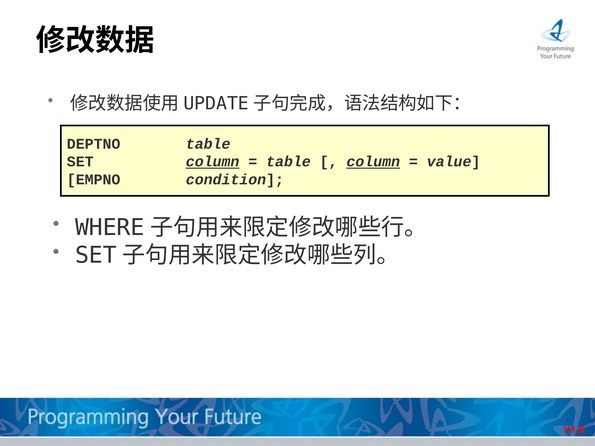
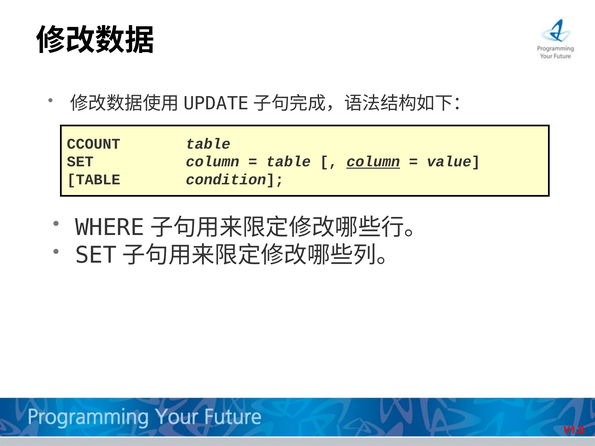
DEPTNO: DEPTNO -> CCOUNT (94, 144)
column underline: present -> none (213, 162)
EMPNO: EMPNO -> TABLE (94, 180)
